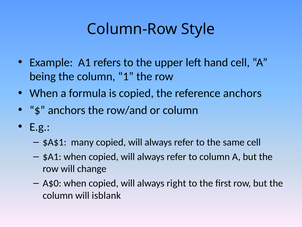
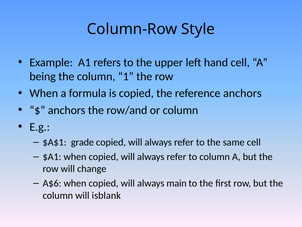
many: many -> grade (82, 142)
A$0: A$0 -> A$6 (52, 183)
right: right -> main (177, 183)
